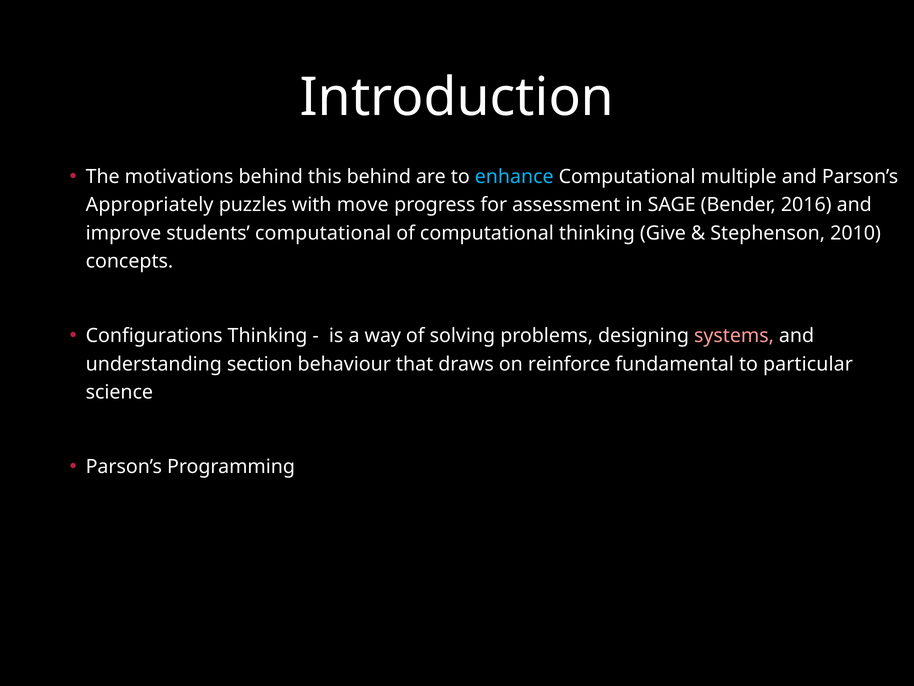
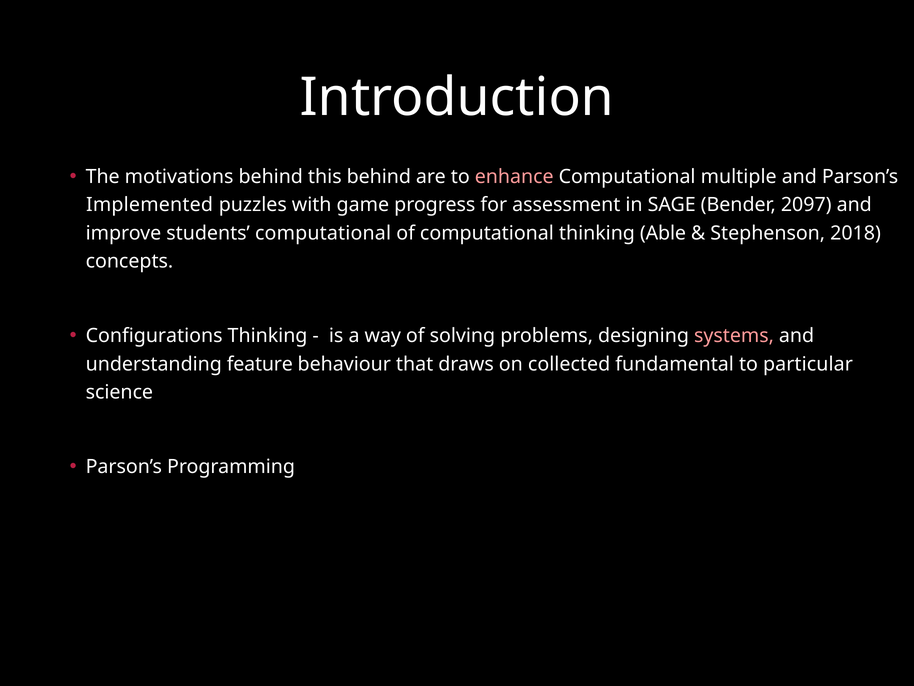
enhance colour: light blue -> pink (514, 176)
Appropriately: Appropriately -> Implemented (150, 205)
move: move -> game (363, 205)
2016: 2016 -> 2097 (806, 205)
Give: Give -> Able (663, 233)
2010: 2010 -> 2018 (856, 233)
section: section -> feature (260, 364)
reinforce: reinforce -> collected (569, 364)
